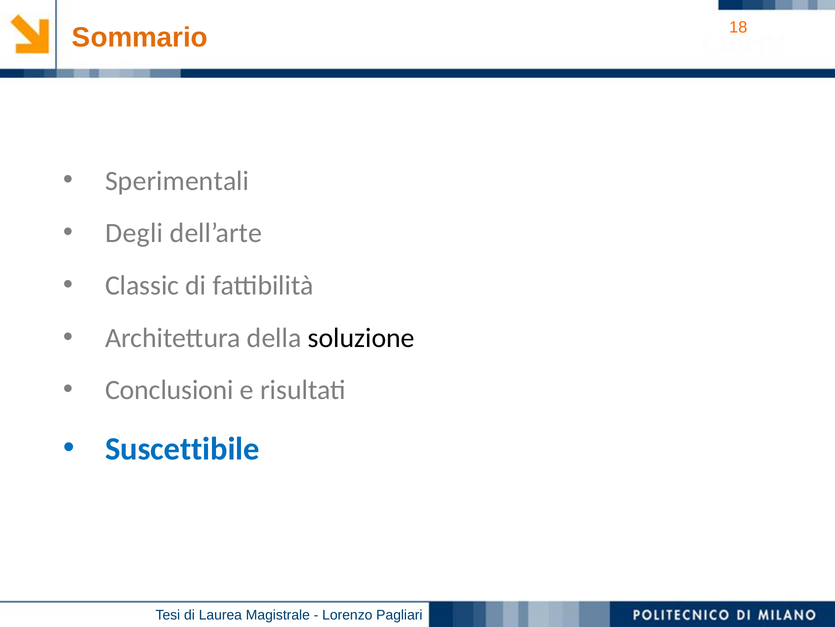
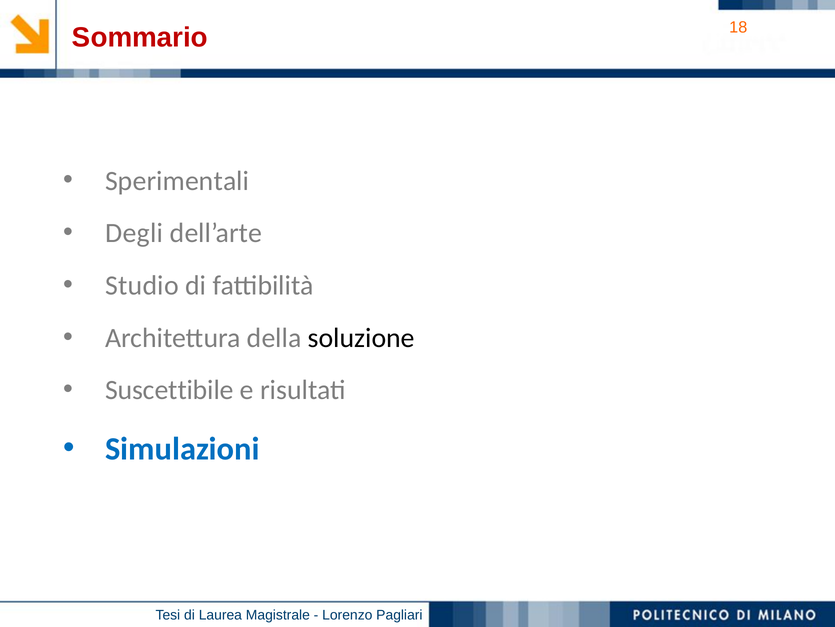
Sommario colour: orange -> red (140, 38)
Classic: Classic -> Studio (142, 285)
Conclusioni: Conclusioni -> Suscettibile (169, 390)
Suscettibile: Suscettibile -> Simulazioni (182, 448)
